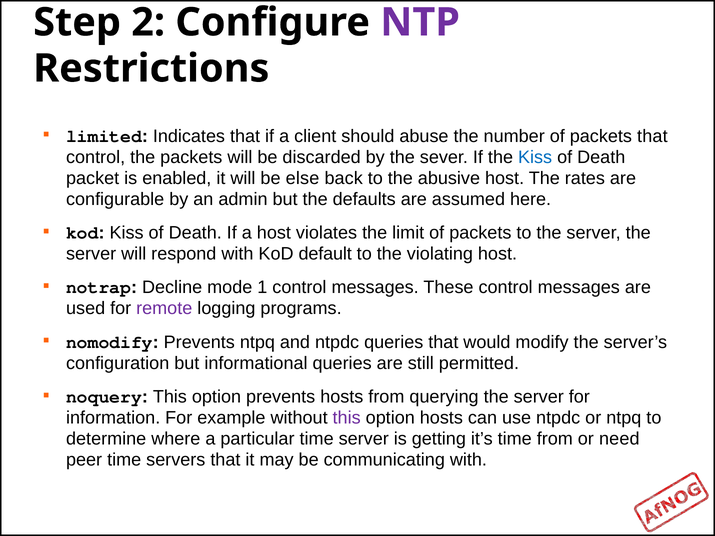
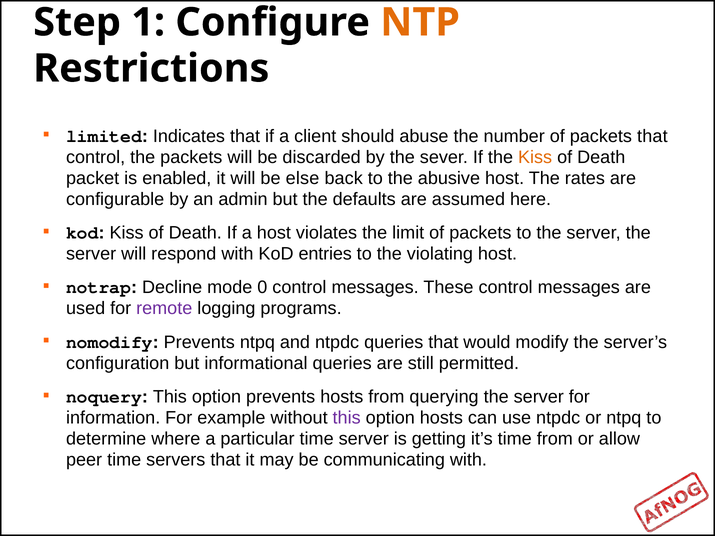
2: 2 -> 1 (148, 22)
NTP colour: purple -> orange (420, 22)
Kiss colour: blue -> orange (535, 157)
default: default -> entries (325, 254)
1: 1 -> 0 (262, 288)
need: need -> allow (619, 439)
